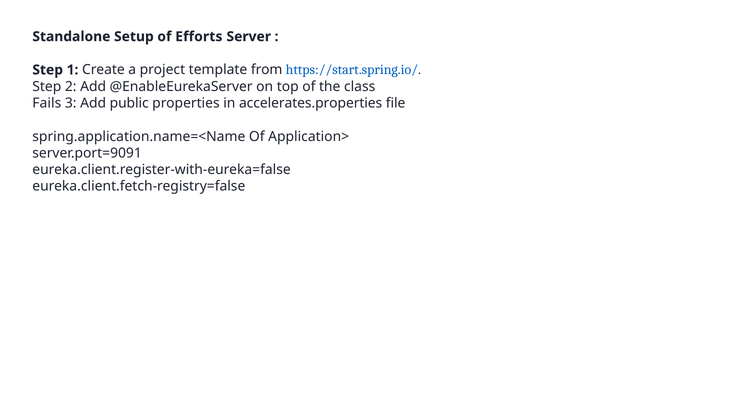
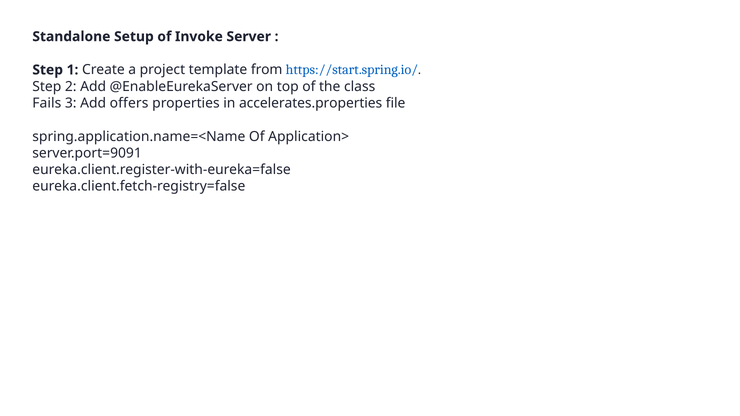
Efforts: Efforts -> Invoke (199, 37)
public: public -> offers (129, 103)
